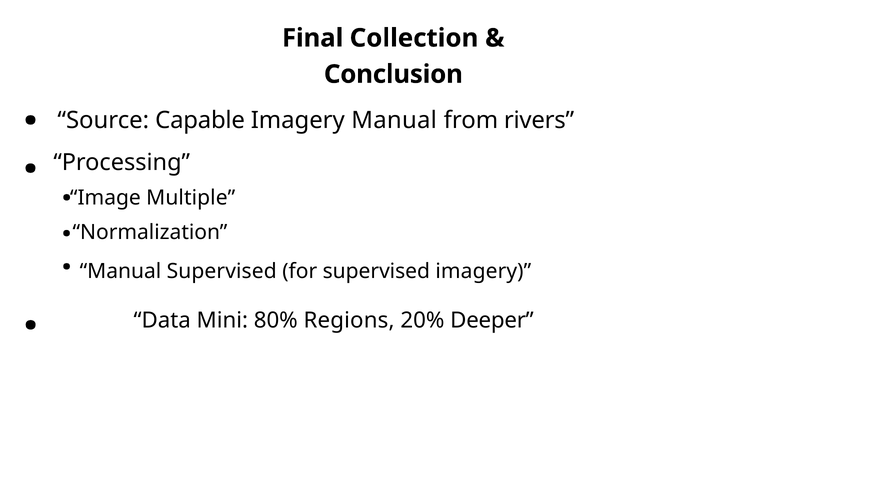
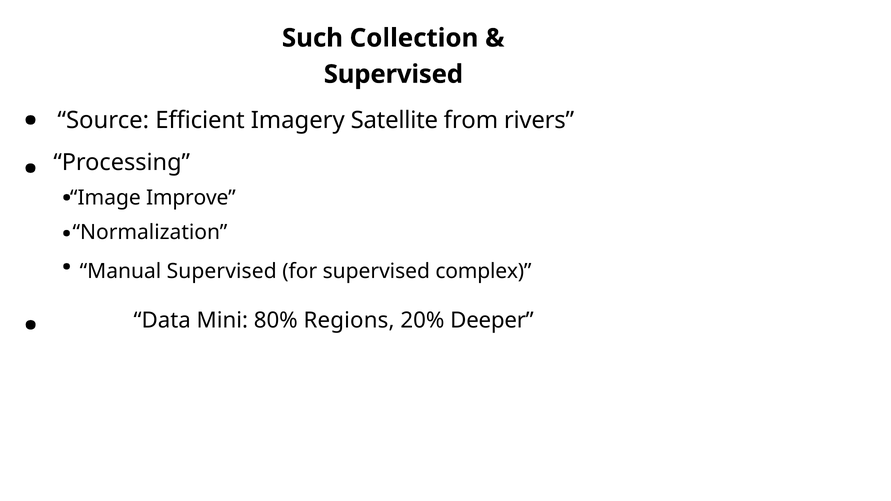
Final: Final -> Such (312, 38)
Conclusion: Conclusion -> Supervised (393, 74)
Capable: Capable -> Efficient (200, 121)
Imagery Manual: Manual -> Satellite (394, 121)
Multiple: Multiple -> Improve (191, 198)
supervised imagery: imagery -> complex (483, 272)
